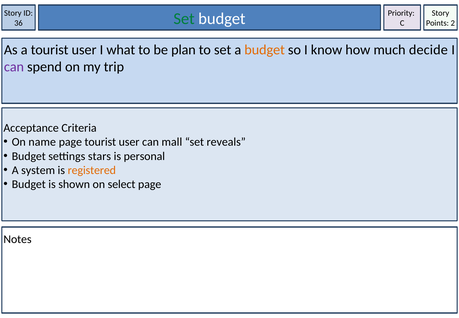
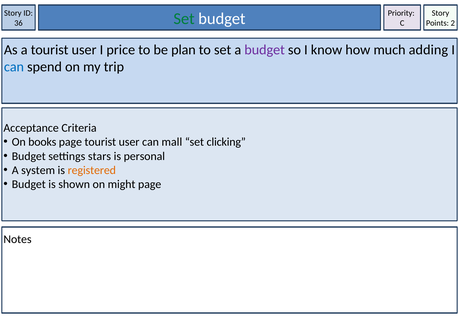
what: what -> price (121, 50)
budget colour: orange -> purple (265, 50)
decide: decide -> adding (428, 50)
can colour: purple -> blue (14, 67)
name: name -> books (42, 142)
reveals: reveals -> clicking (226, 142)
select: select -> might (122, 184)
